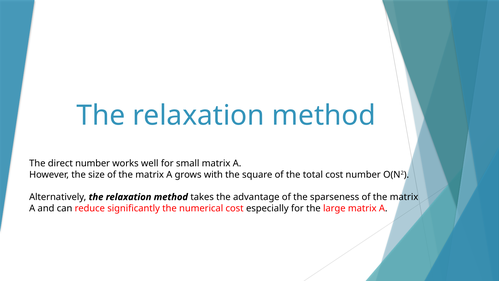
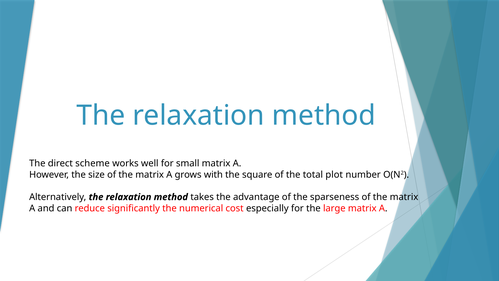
direct number: number -> scheme (93, 163)
total cost: cost -> plot (334, 174)
